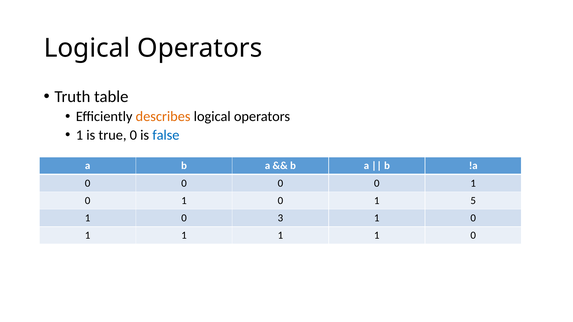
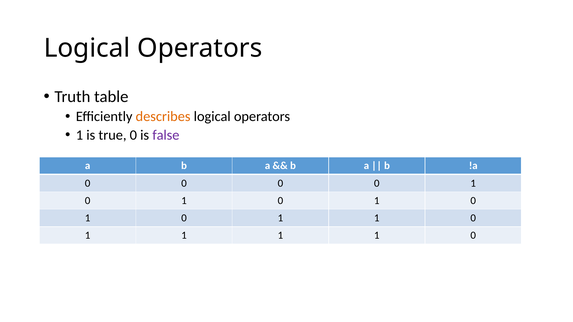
false colour: blue -> purple (166, 135)
5: 5 -> 0 (473, 201)
3: 3 -> 1 (280, 218)
